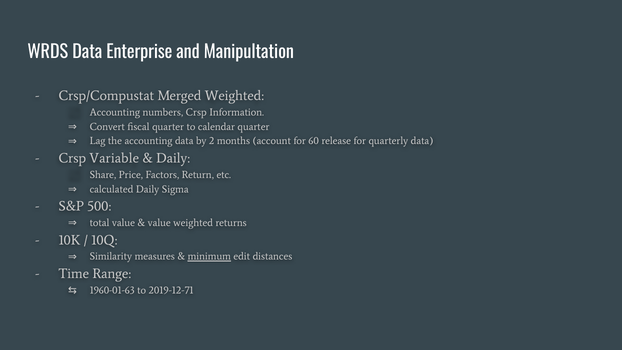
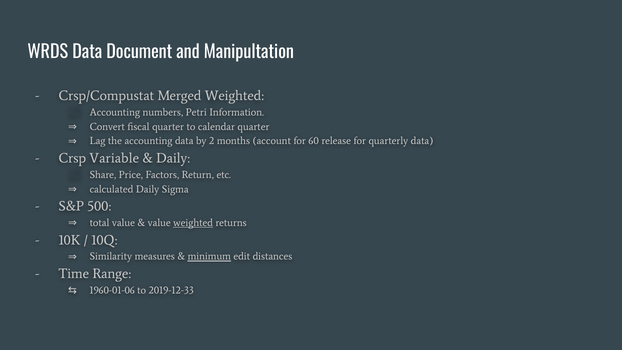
Enterprise: Enterprise -> Document (139, 52)
numbers Crsp: Crsp -> Petri (196, 112)
weighted underline: none -> present (193, 223)
1960-01-63: 1960-01-63 -> 1960-01-06 (112, 290)
2019-12-71: 2019-12-71 -> 2019-12-33 (171, 290)
